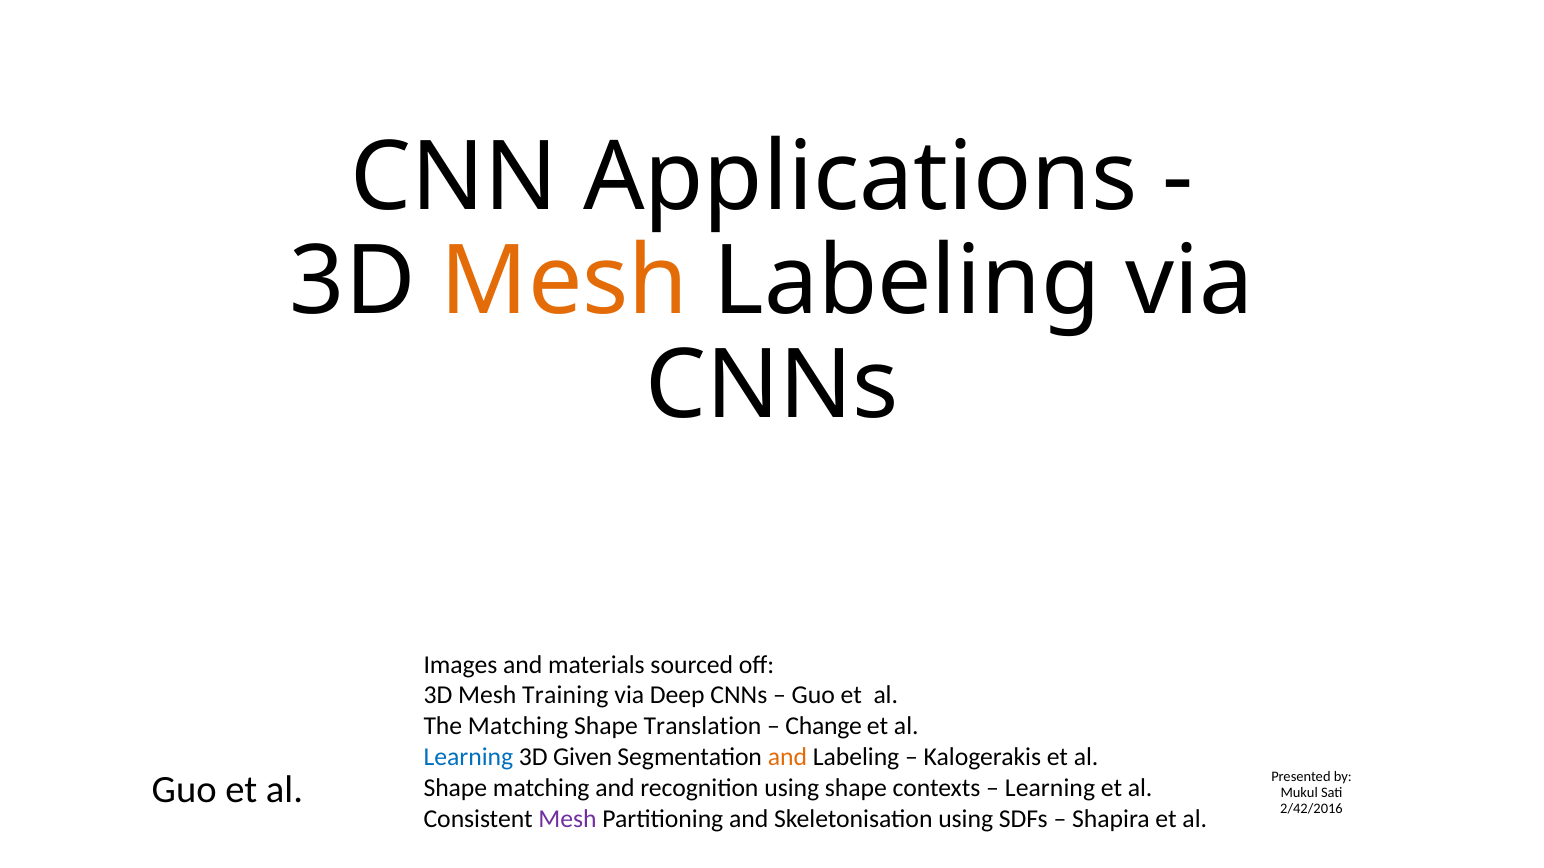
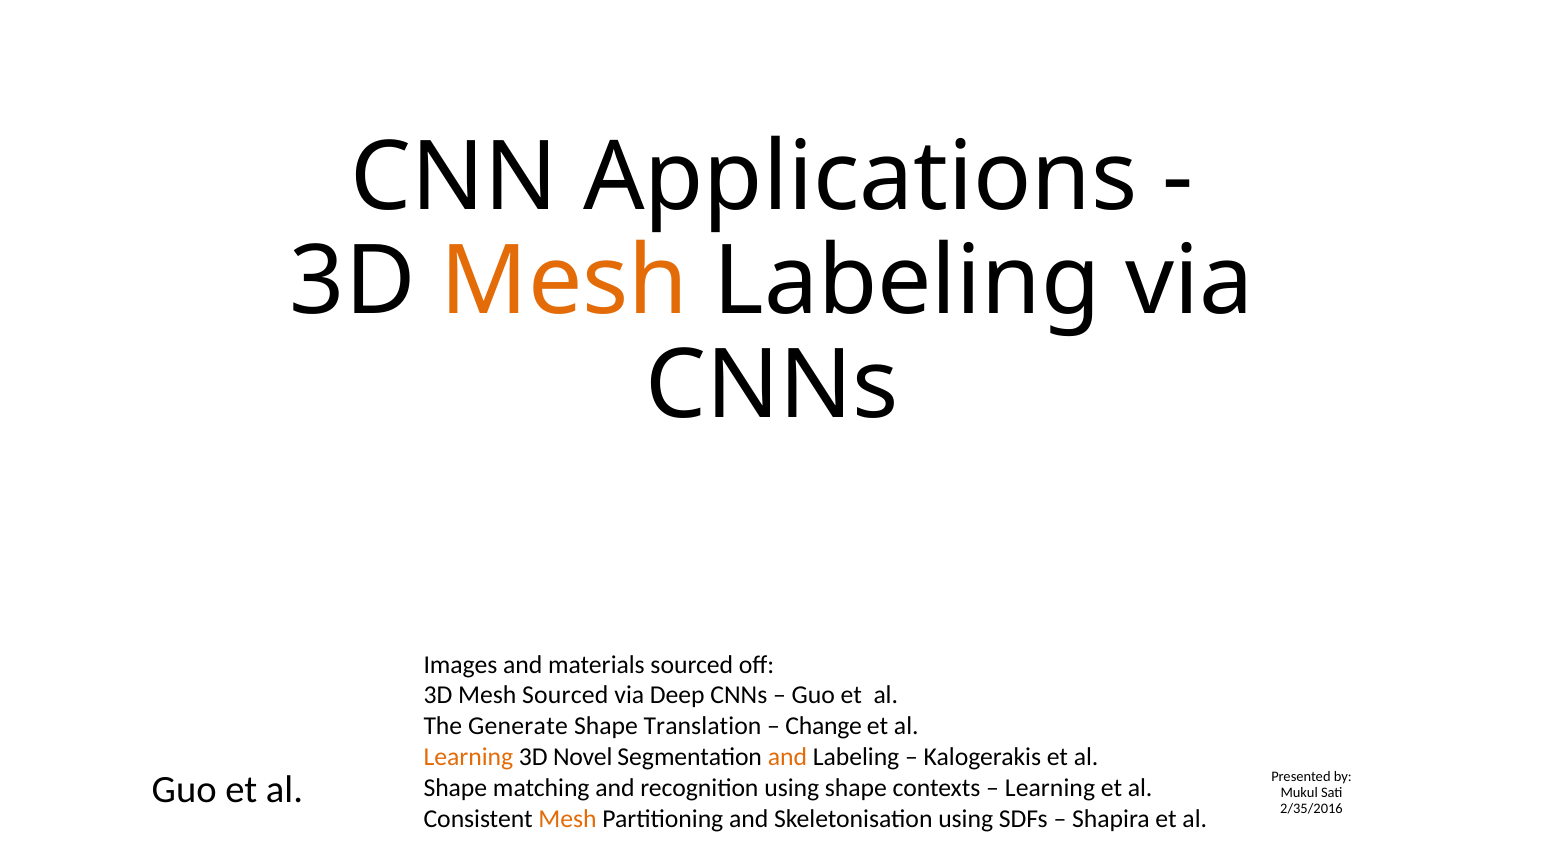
Mesh Training: Training -> Sourced (565, 696)
The Matching: Matching -> Generate (518, 727)
Learning colour: blue -> orange (468, 758)
Given: Given -> Novel (583, 758)
2/42/2016: 2/42/2016 -> 2/35/2016 (1311, 809)
Mesh colour: purple -> orange (568, 819)
